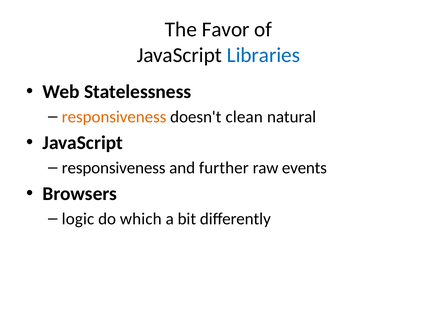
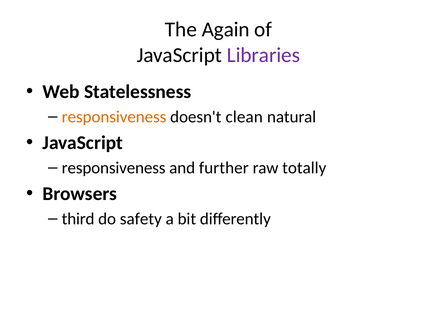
Favor: Favor -> Again (226, 30)
Libraries colour: blue -> purple (263, 55)
events: events -> totally (304, 168)
logic: logic -> third (78, 219)
which: which -> safety (141, 219)
